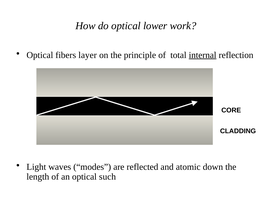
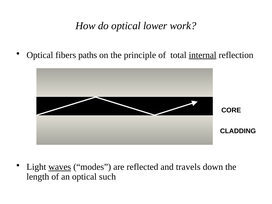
layer: layer -> paths (88, 55)
waves underline: none -> present (60, 167)
atomic: atomic -> travels (188, 167)
